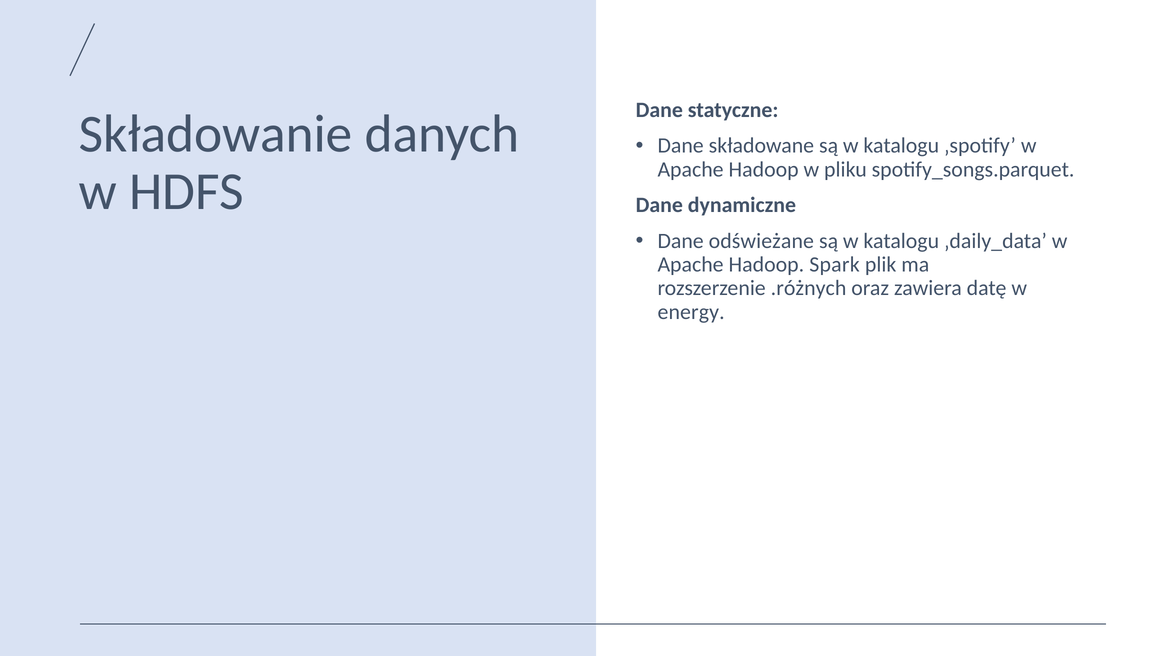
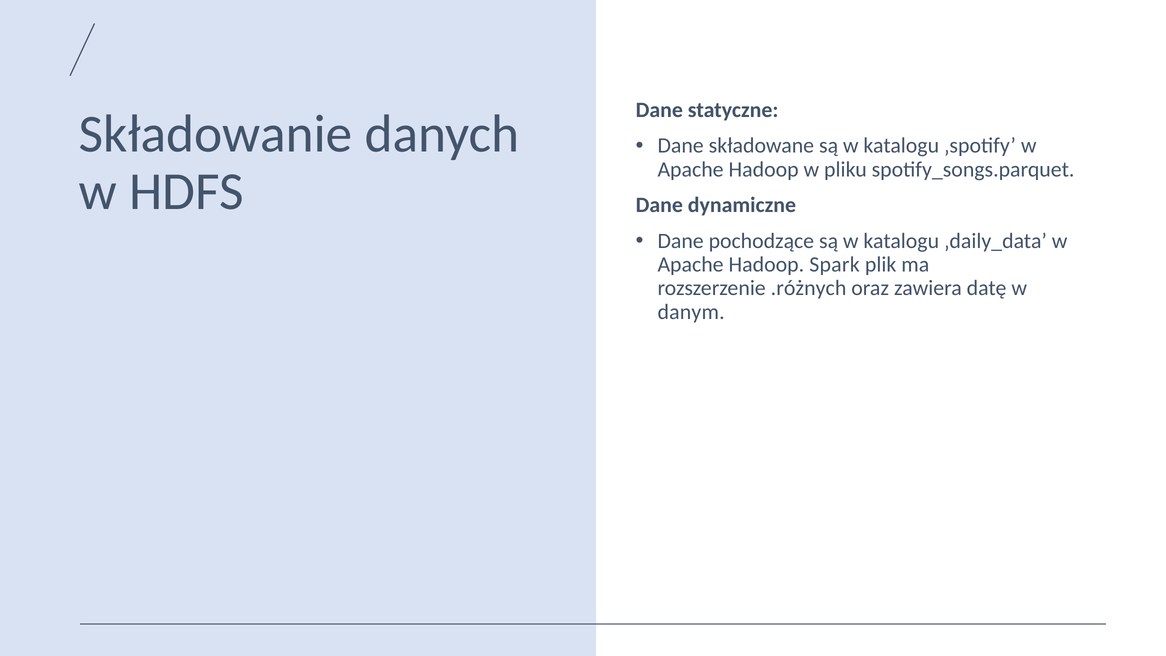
odświeżane: odświeżane -> pochodzące (761, 241)
energy: energy -> danym (691, 312)
